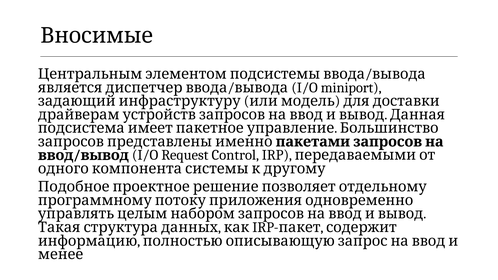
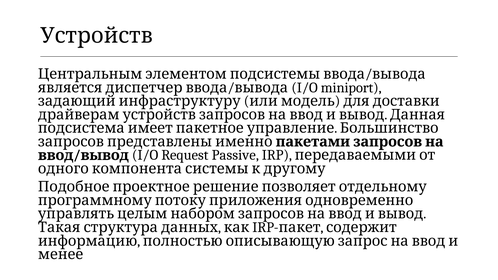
Вносимые: Вносимые -> Устройств (97, 36)
Control: Control -> Passive (235, 155)
